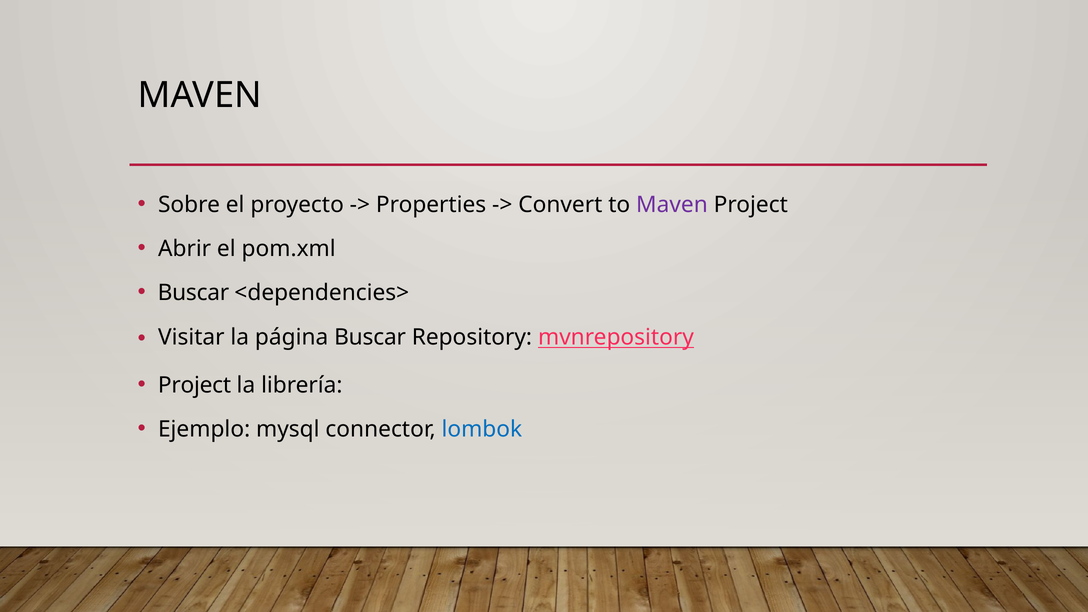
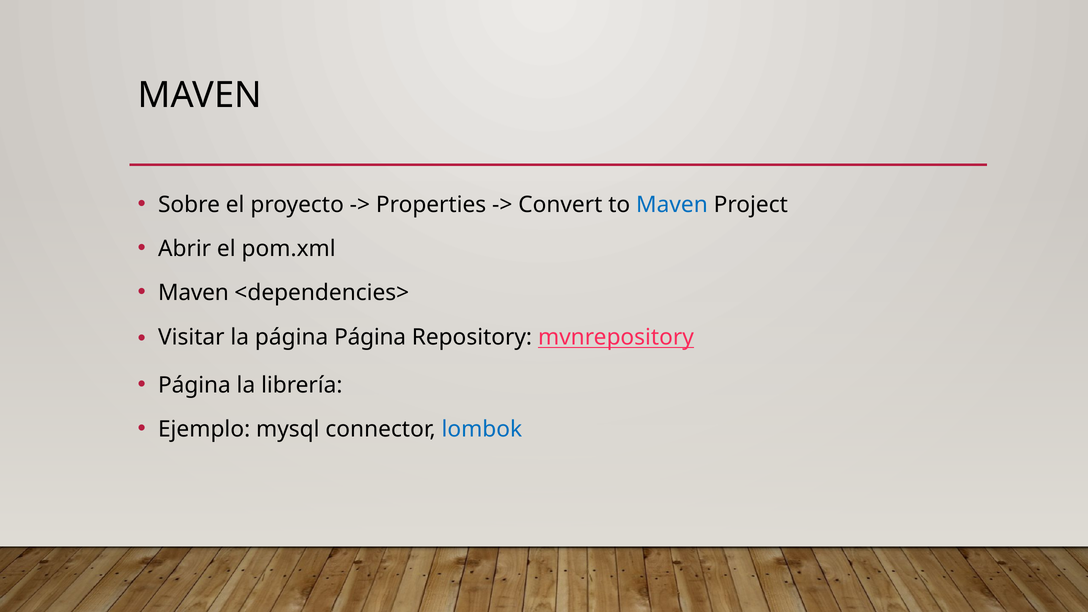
Maven colour: purple -> blue (672, 205)
Buscar: Buscar -> Maven (193, 293)
página Buscar: Buscar -> Página (370, 337)
Project: Project -> Página (194, 385)
